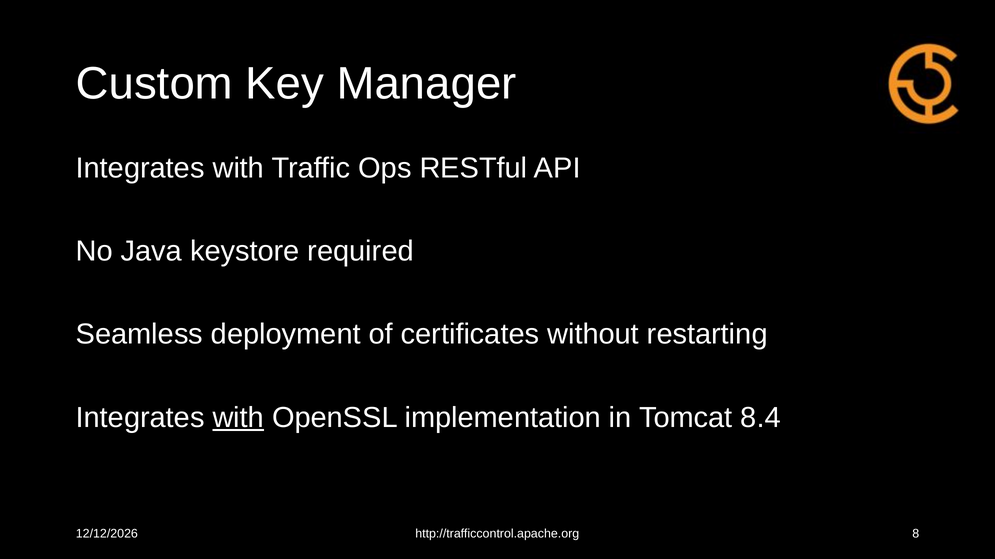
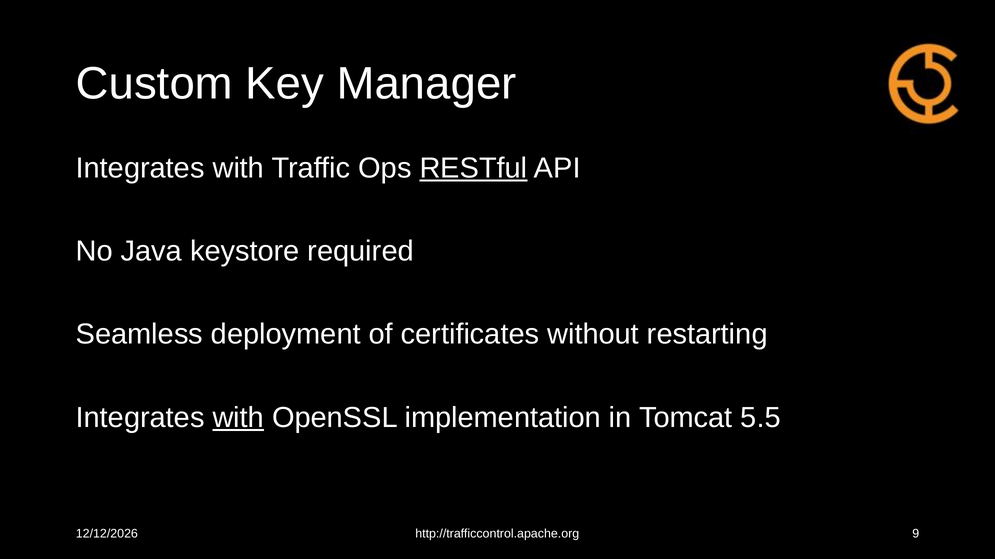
RESTful underline: none -> present (473, 168)
8.4: 8.4 -> 5.5 (761, 418)
8: 8 -> 9 (916, 534)
